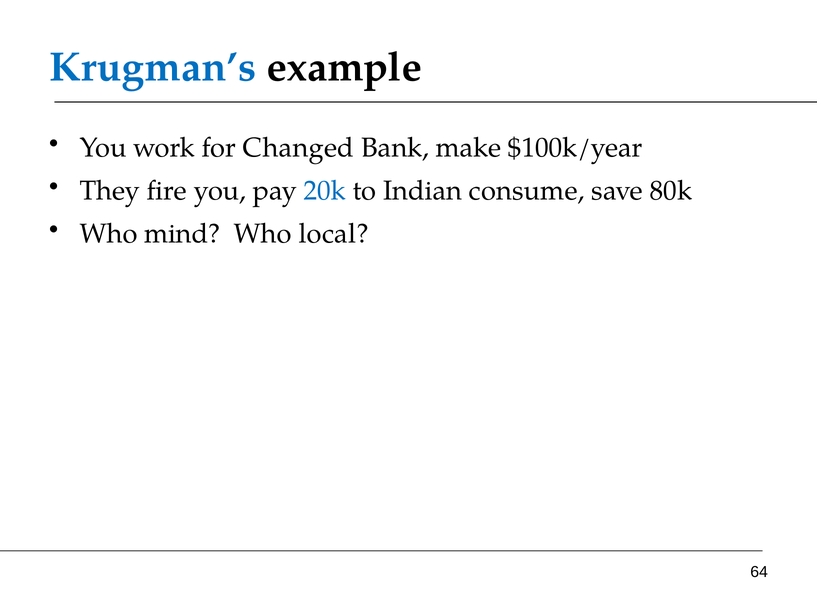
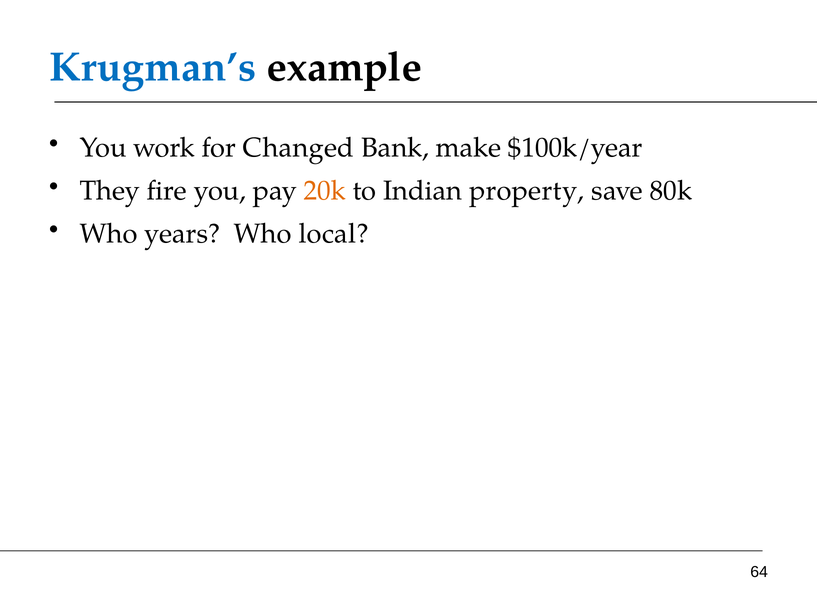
20k colour: blue -> orange (325, 191)
consume: consume -> property (527, 191)
mind: mind -> years (182, 234)
